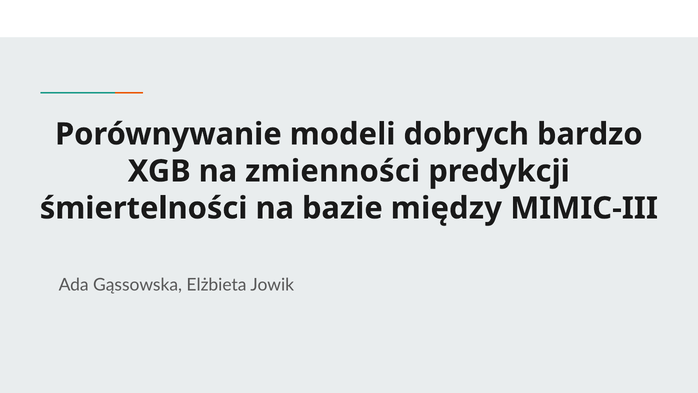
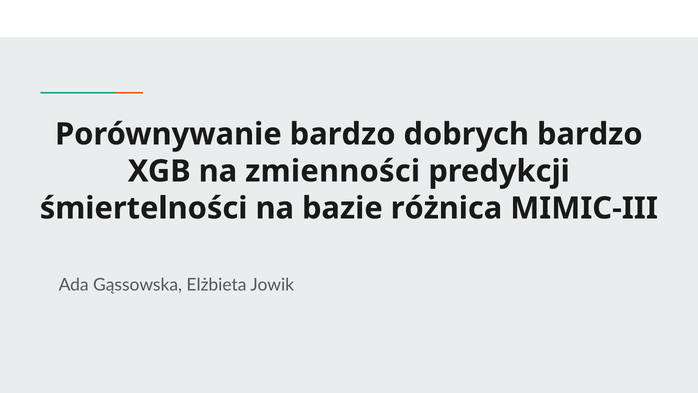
Porównywanie modeli: modeli -> bardzo (343, 134)
między: między -> różnica (446, 208)
